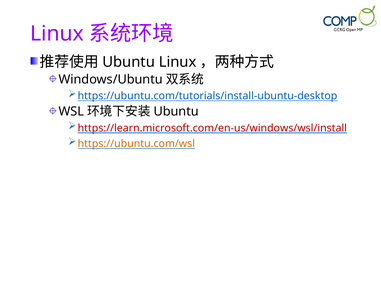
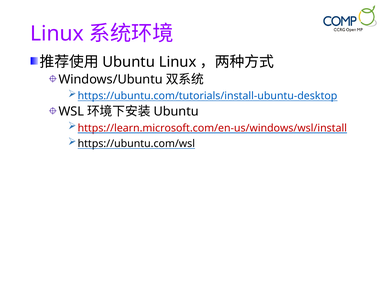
https://ubuntu.com/wsl colour: orange -> black (136, 144)
